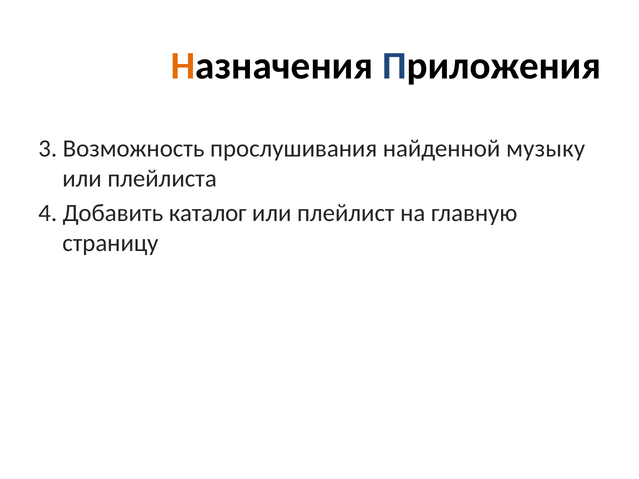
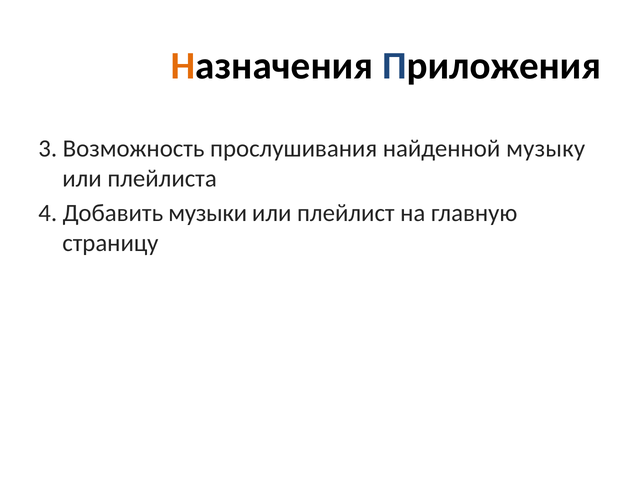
каталог: каталог -> музыки (208, 213)
